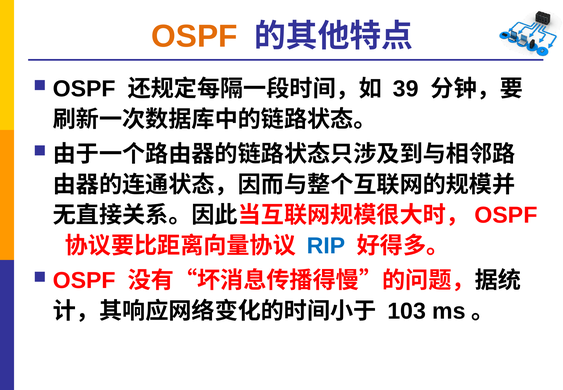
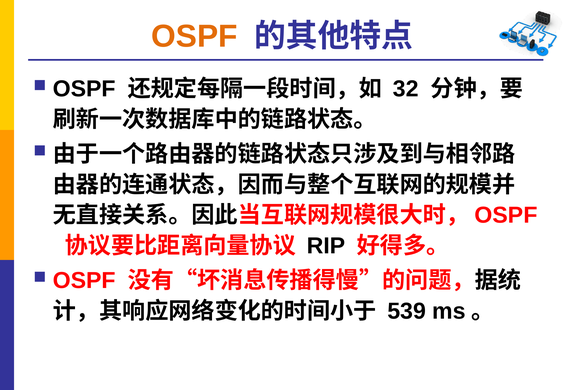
39: 39 -> 32 (406, 89)
RIP colour: blue -> black (326, 246)
103: 103 -> 539 (407, 311)
